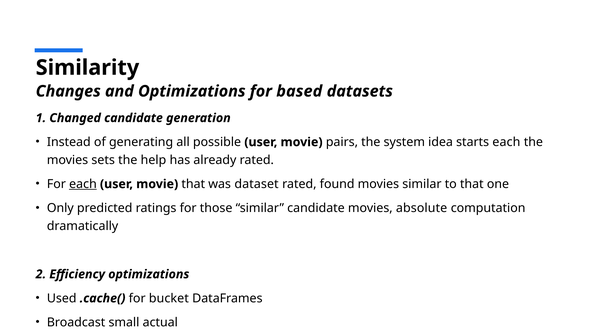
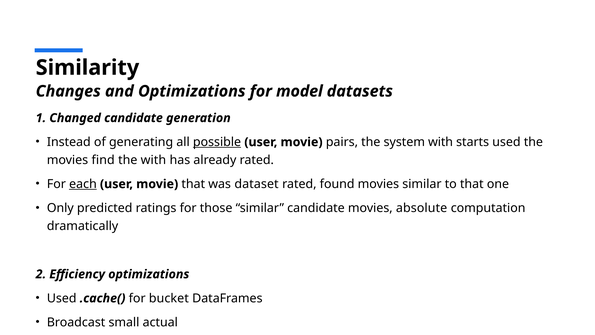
based: based -> model (299, 91)
possible underline: none -> present (217, 142)
system idea: idea -> with (441, 142)
starts each: each -> used (506, 142)
sets: sets -> find (103, 160)
the help: help -> with (153, 160)
